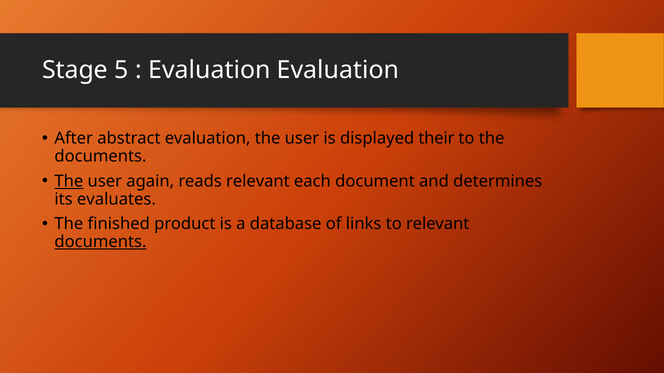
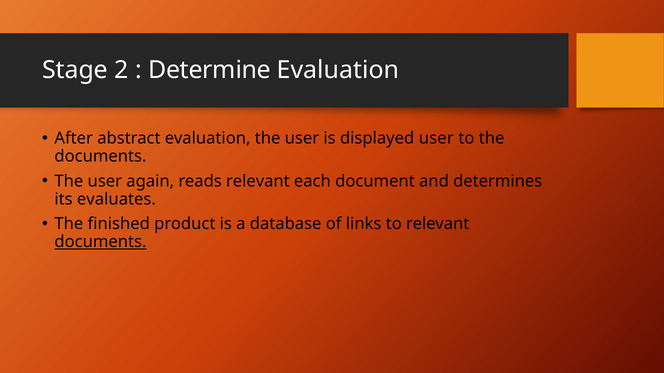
5: 5 -> 2 (122, 70)
Evaluation: Evaluation -> Determine (210, 70)
displayed their: their -> user (436, 139)
The underline: present -> none (69, 181)
